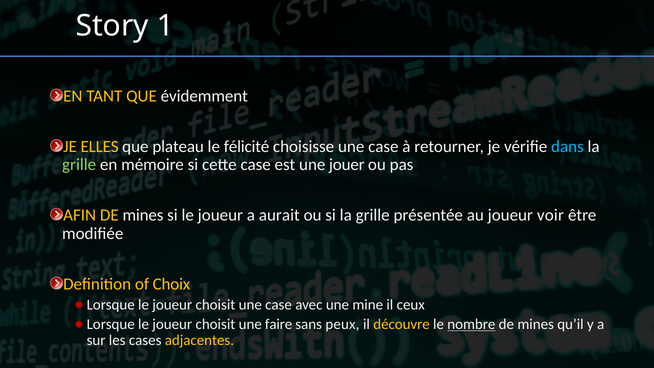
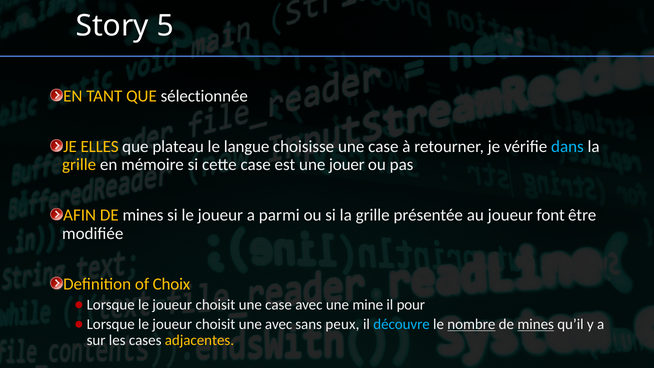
1: 1 -> 5 (165, 26)
évidemment: évidemment -> sélectionnée (204, 96)
félicité: félicité -> langue (247, 146)
grille colour: light green -> yellow (79, 165)
aurait: aurait -> parmi (279, 215)
voir: voir -> font (551, 215)
ceux: ceux -> pour (411, 305)
une faire: faire -> avec (279, 324)
découvre colour: yellow -> light blue (402, 324)
mines underline: none -> present (536, 324)
